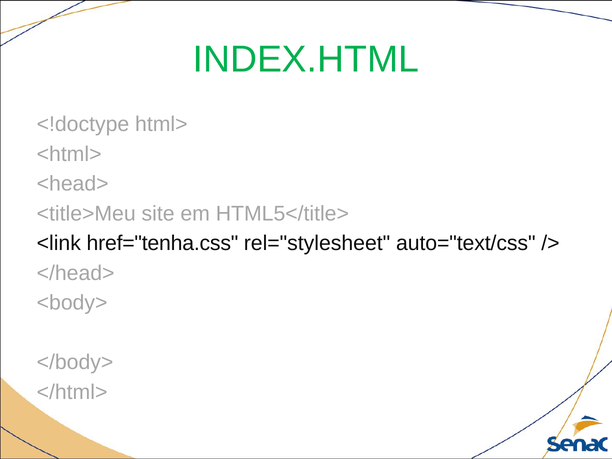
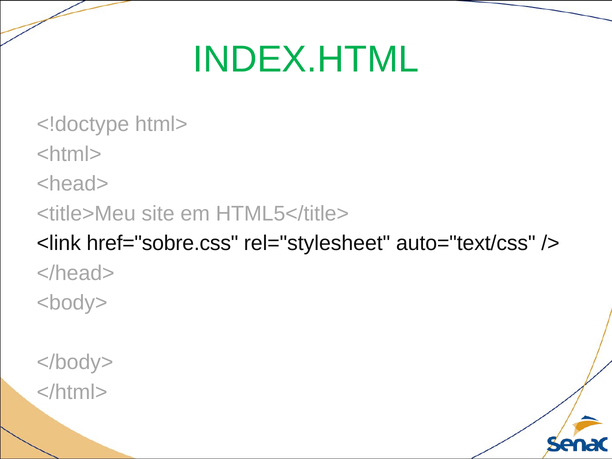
href="tenha.css: href="tenha.css -> href="sobre.css (162, 243)
